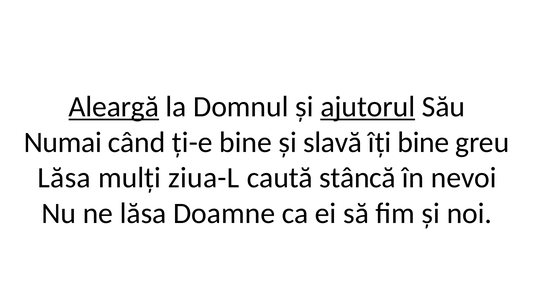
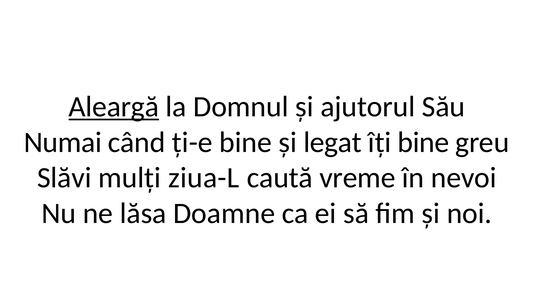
ajutorul underline: present -> none (368, 107)
slavă: slavă -> legat (333, 142)
Lăsa: Lăsa -> Slăvi (64, 178)
stâncă: stâncă -> vreme (357, 178)
